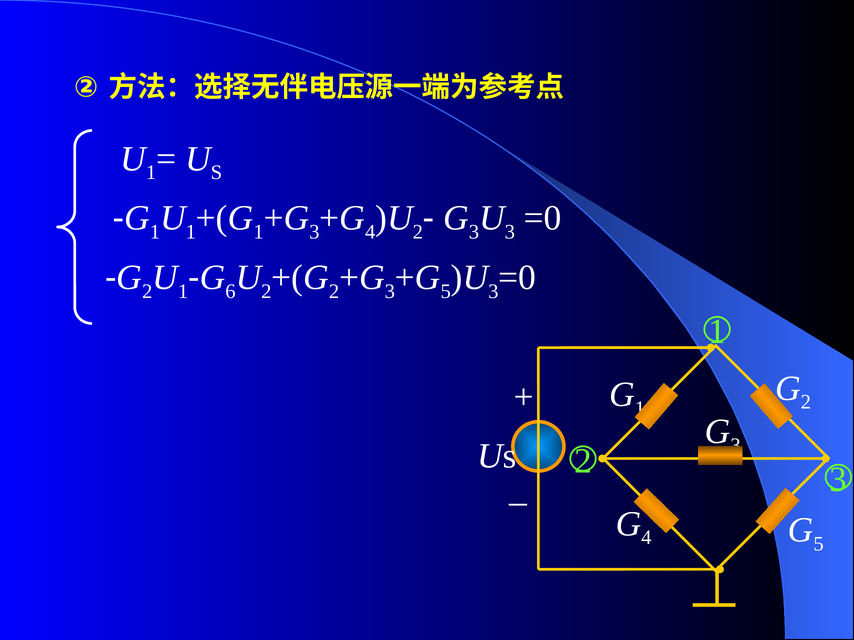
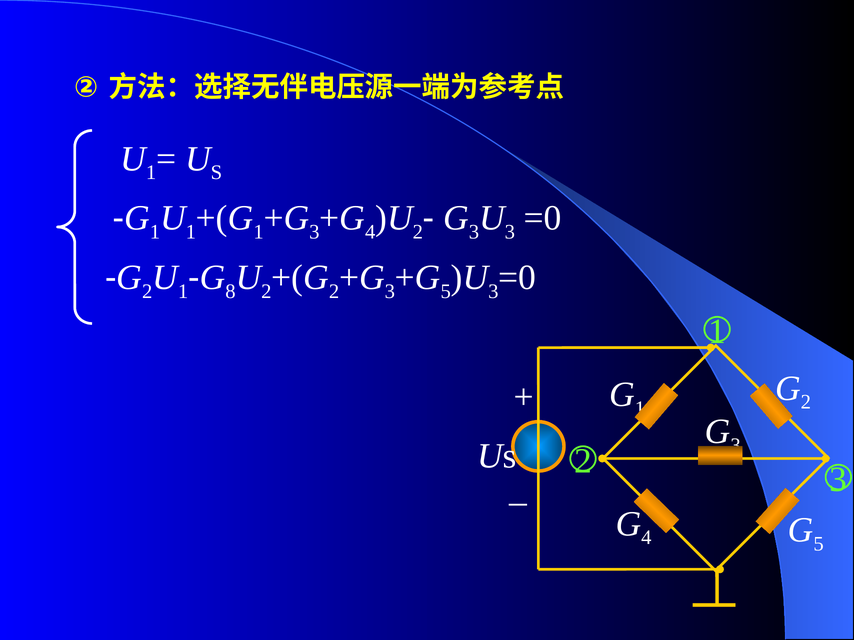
6: 6 -> 8 (230, 291)
